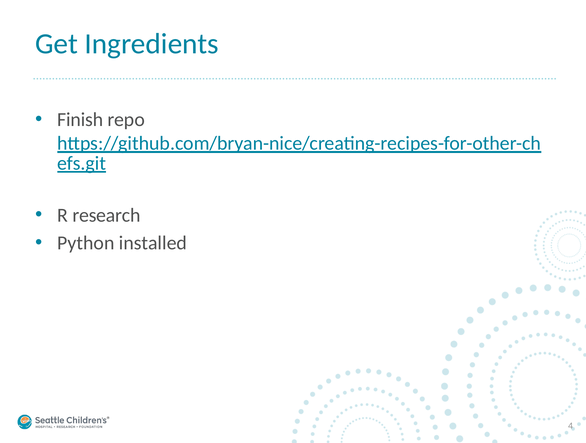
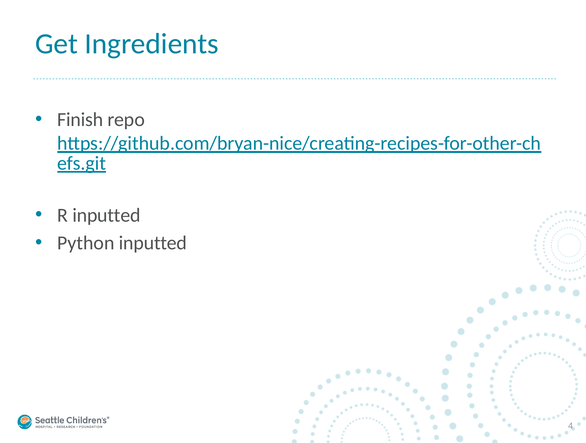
R research: research -> inputted (106, 215)
Python installed: installed -> inputted (153, 243)
